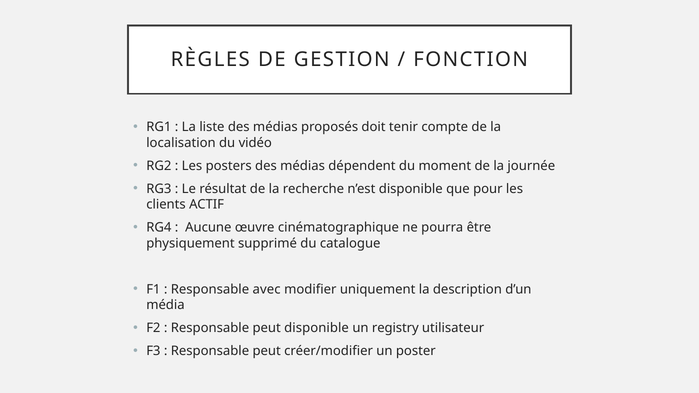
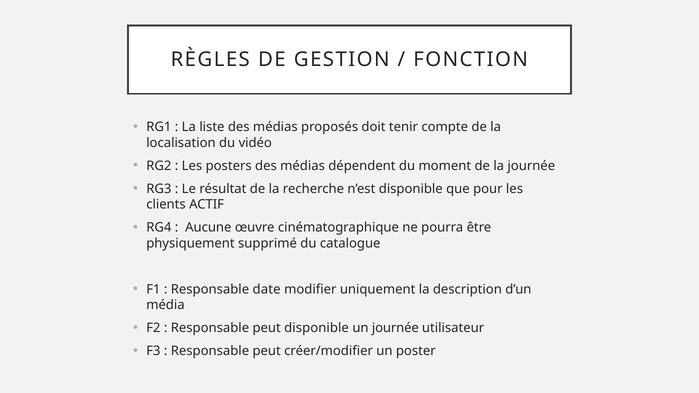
avec: avec -> date (267, 289)
un registry: registry -> journée (395, 328)
